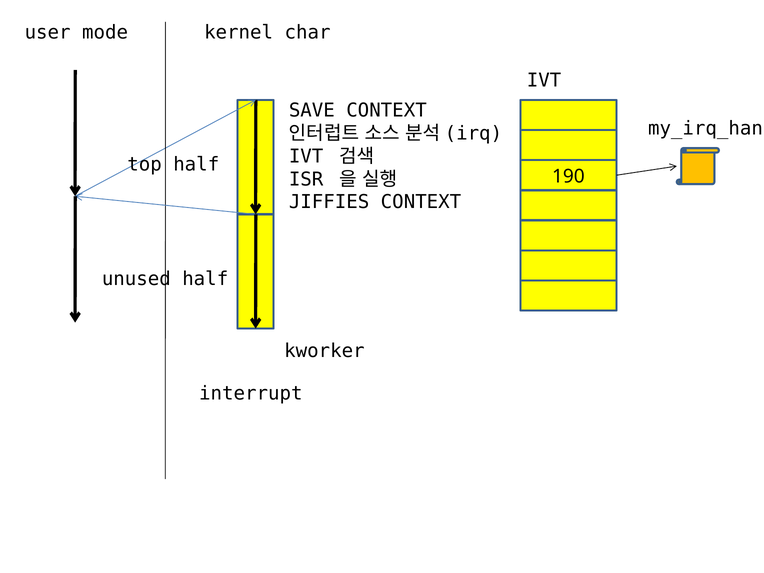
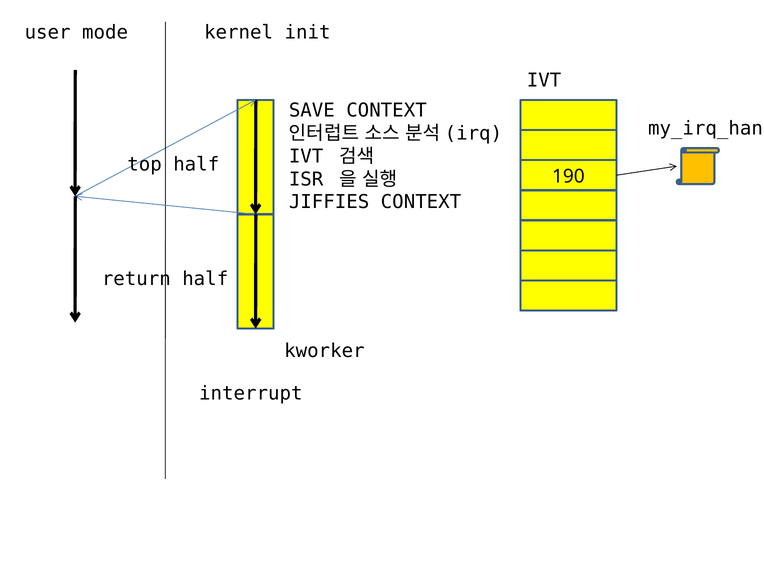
char: char -> init (308, 32)
unused: unused -> return (136, 279)
